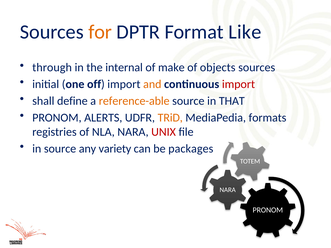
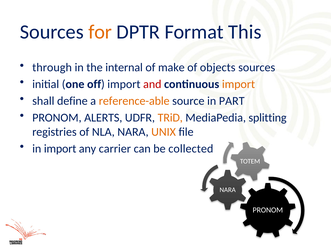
Like: Like -> This (245, 32)
and colour: orange -> red (152, 84)
import colour: red -> orange (238, 84)
THAT: THAT -> PART (232, 101)
formats: formats -> splitting (268, 118)
UNIX colour: red -> orange (164, 132)
in source: source -> import (60, 149)
variety: variety -> carrier (115, 149)
packages: packages -> collected (191, 149)
